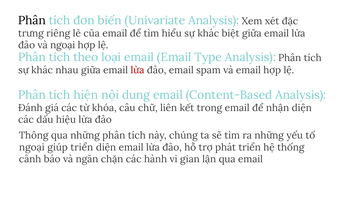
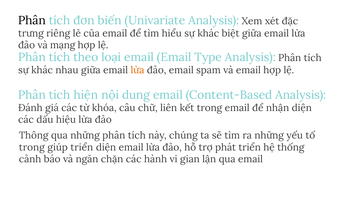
và ngoại: ngoại -> mạng (63, 45)
lừa colour: red -> orange (137, 70)
ngoại: ngoại -> trong (32, 148)
